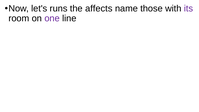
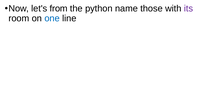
runs: runs -> from (59, 9)
affects: affects -> python (99, 9)
one colour: purple -> blue (52, 18)
